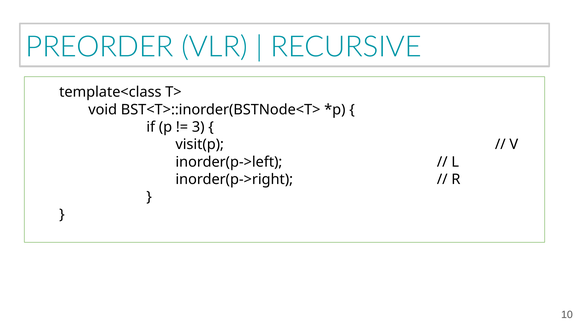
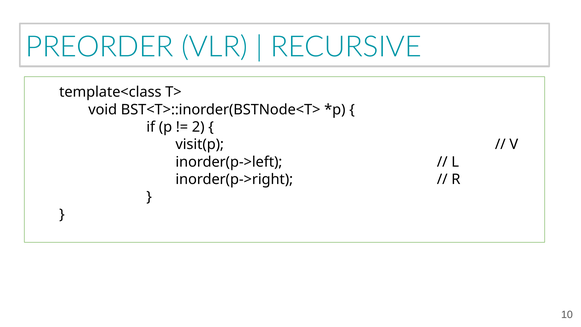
3: 3 -> 2 (198, 127)
